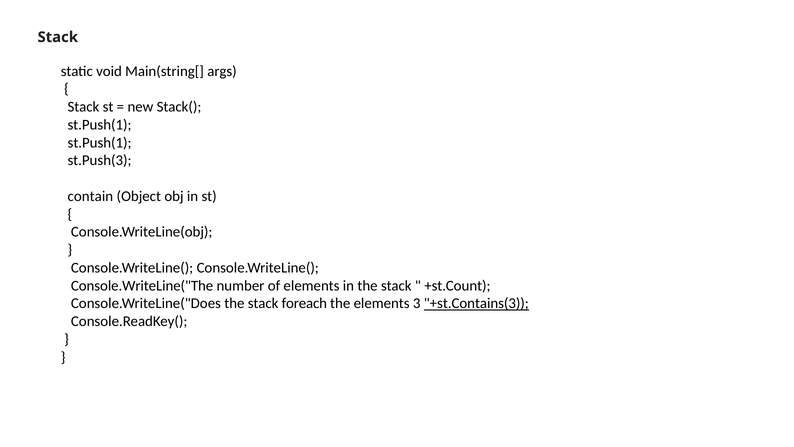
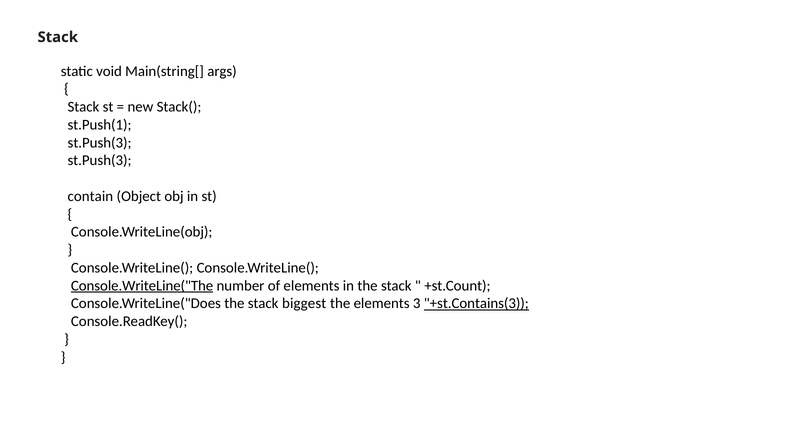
st.Push(1: st.Push(1 -> st.Push(3 (100, 143)
Console.WriteLine("The underline: none -> present (142, 285)
foreach: foreach -> biggest (304, 303)
